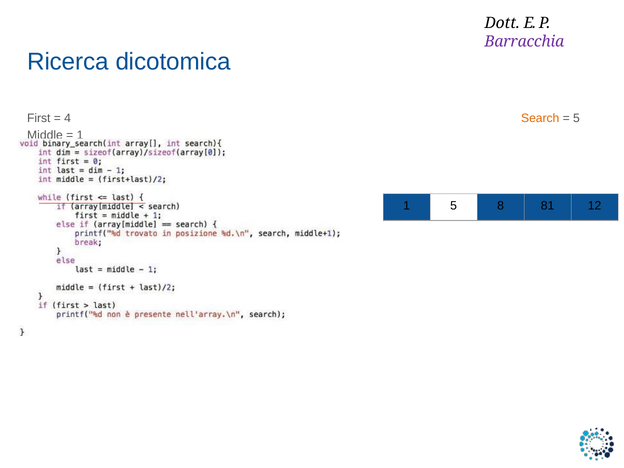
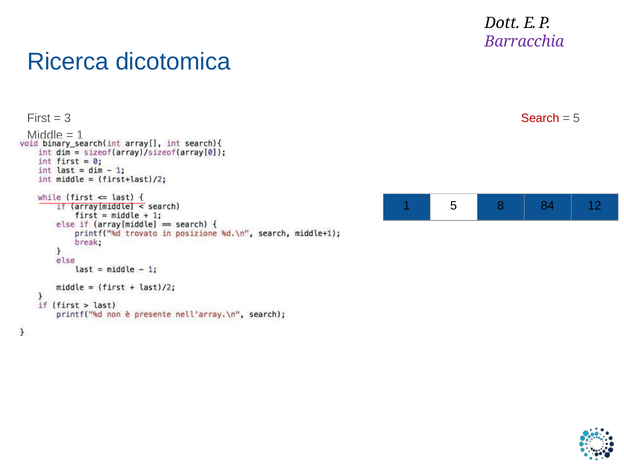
4: 4 -> 3 (68, 118)
Search colour: orange -> red (540, 118)
81: 81 -> 84 (548, 206)
